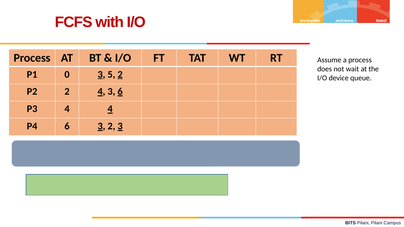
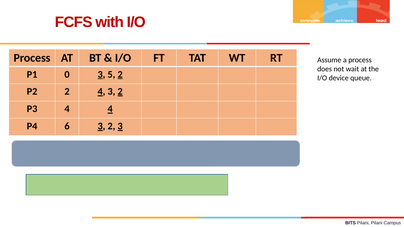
4 3 6: 6 -> 2 (120, 92)
